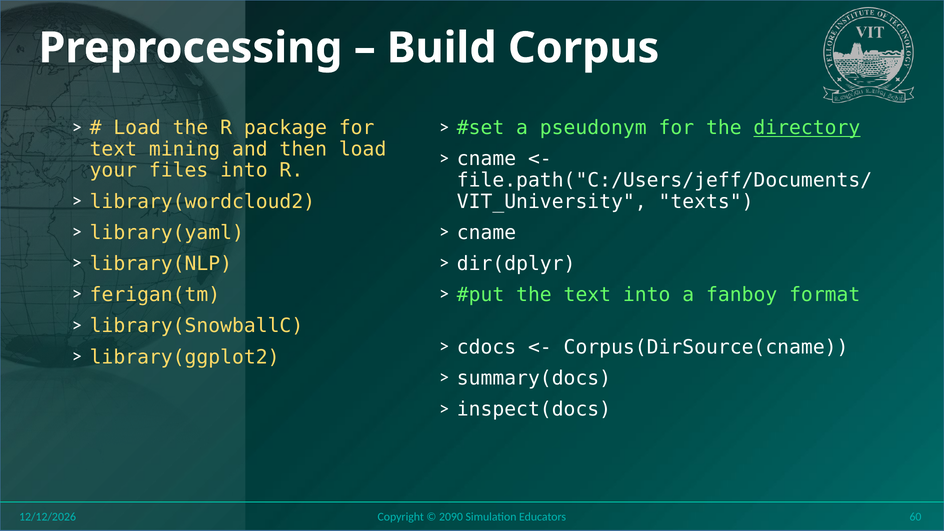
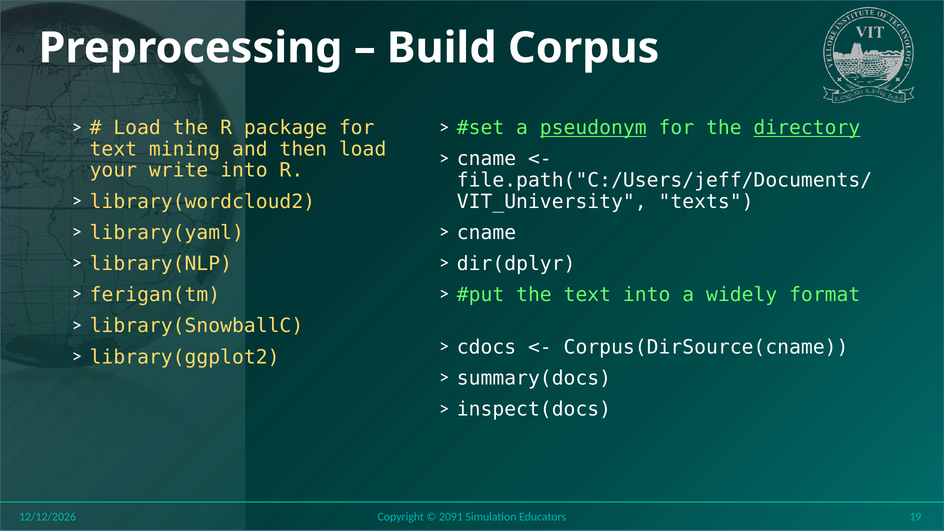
pseudonym underline: none -> present (593, 128)
files: files -> write (179, 170)
fanboy: fanboy -> widely (742, 295)
2090: 2090 -> 2091 (451, 517)
60: 60 -> 19 (915, 517)
